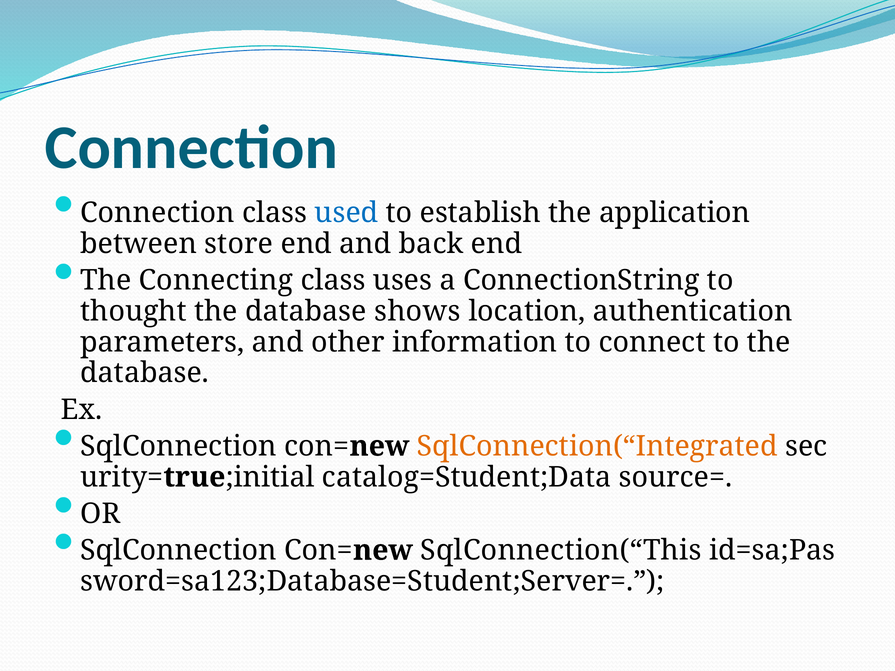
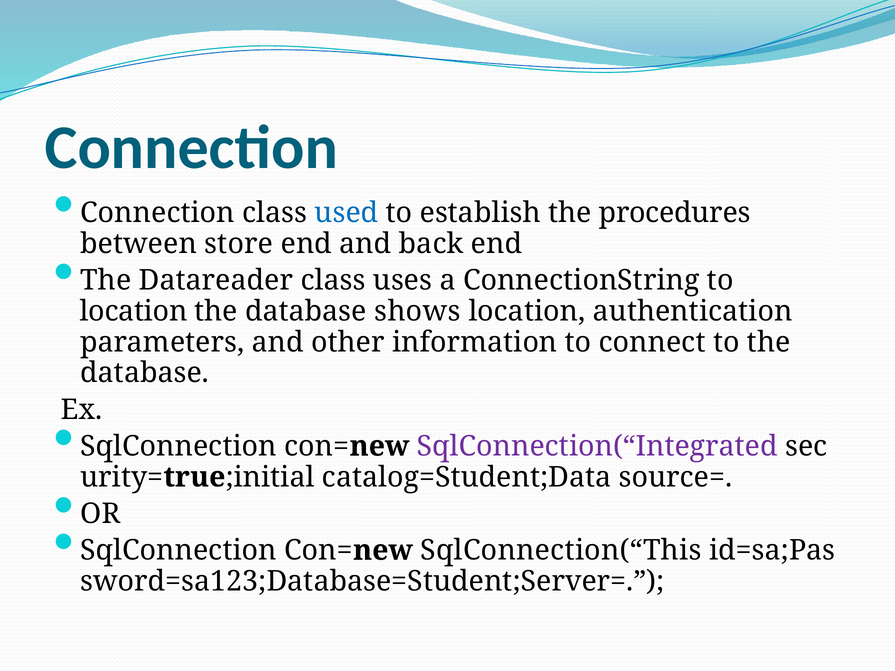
application: application -> procedures (675, 213)
Connecting: Connecting -> Datareader (216, 280)
thought: thought -> location (134, 311)
SqlConnection(“Integrated colour: orange -> purple (597, 446)
